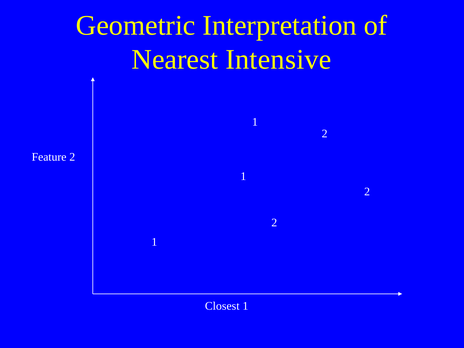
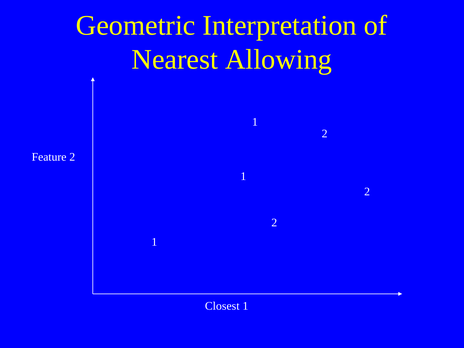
Intensive: Intensive -> Allowing (279, 60)
